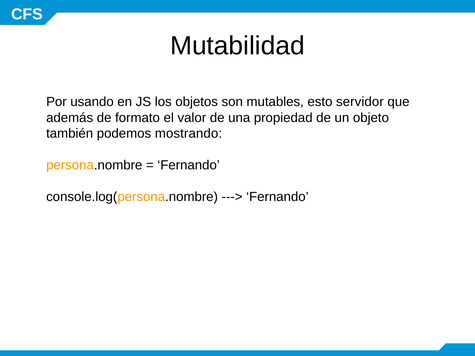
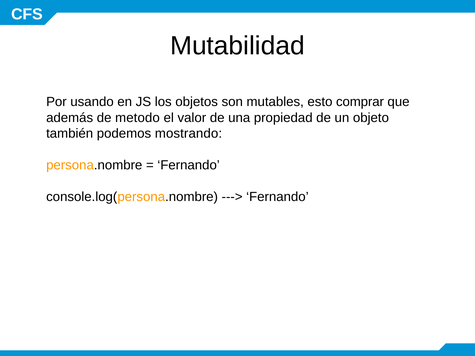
servidor: servidor -> comprar (360, 102)
formato: formato -> metodo (137, 118)
